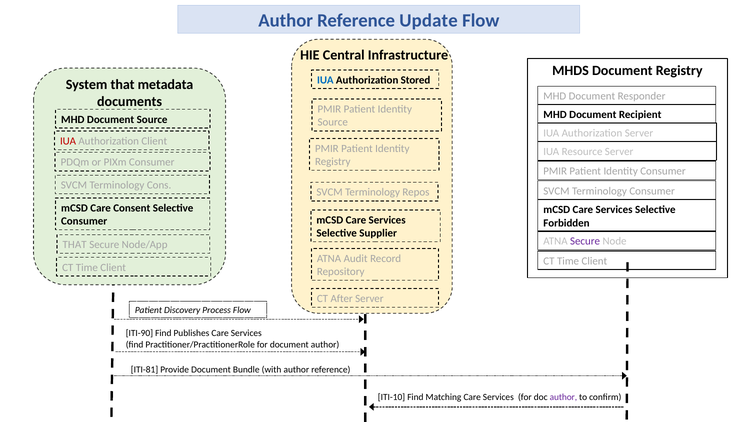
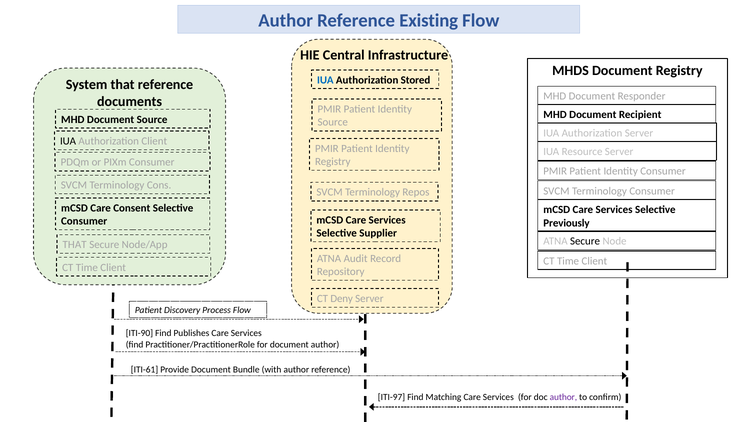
Update: Update -> Existing (429, 20)
that metadata: metadata -> reference (165, 85)
IUA colour: red -> black (68, 141)
Forbidden: Forbidden -> Previously (566, 223)
Secure colour: purple -> black (585, 241)
After: After -> Deny (342, 299)
ITI-81: ITI-81 -> ITI-61 (144, 370)
ITI-10: ITI-10 -> ITI-97 (391, 397)
